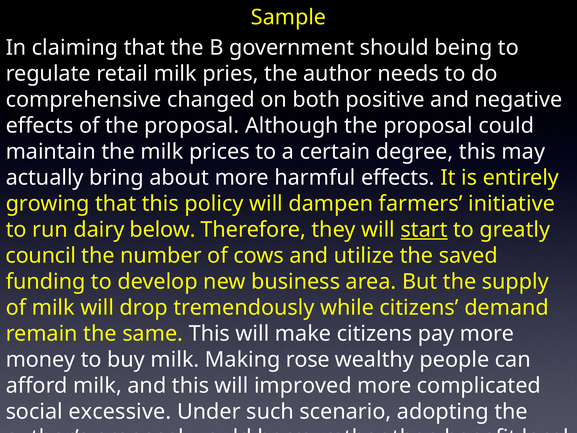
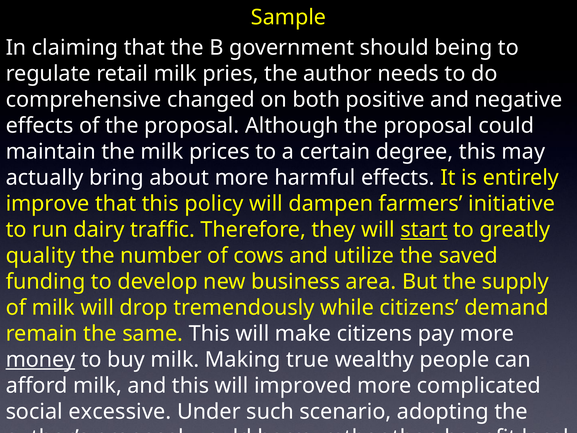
growing: growing -> improve (48, 204)
below: below -> traffic (163, 230)
council: council -> quality (41, 256)
money underline: none -> present (40, 360)
rose: rose -> true (308, 360)
